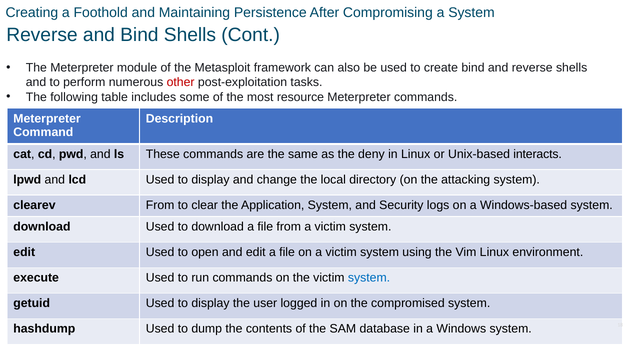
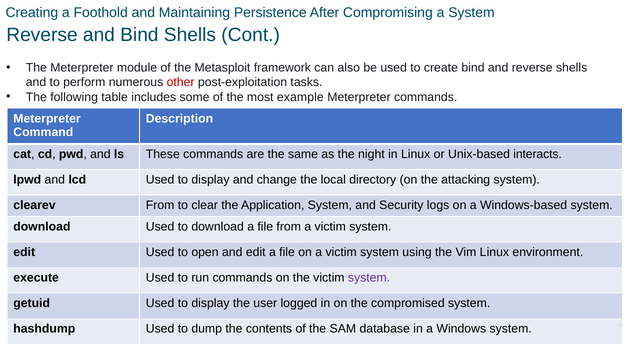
resource: resource -> example (300, 97)
deny: deny -> night (371, 154)
system colour: blue -> purple (369, 278)
